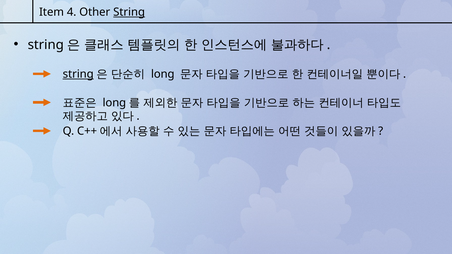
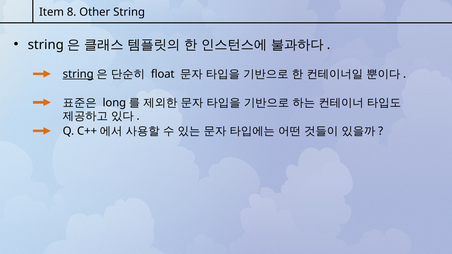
4: 4 -> 8 (72, 12)
String underline: present -> none (129, 12)
long: long -> float (163, 74)
